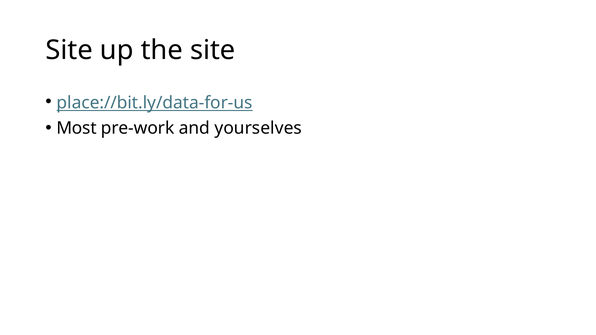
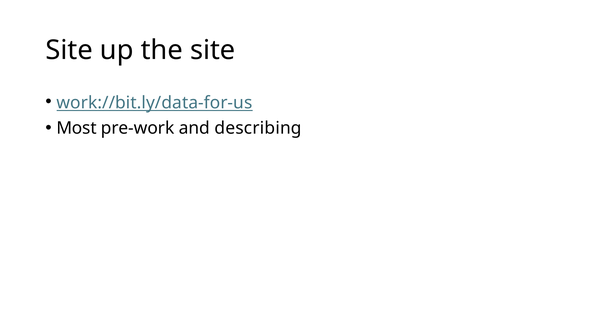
place://bit.ly/data-for-us: place://bit.ly/data-for-us -> work://bit.ly/data-for-us (154, 103)
yourselves: yourselves -> describing (258, 128)
